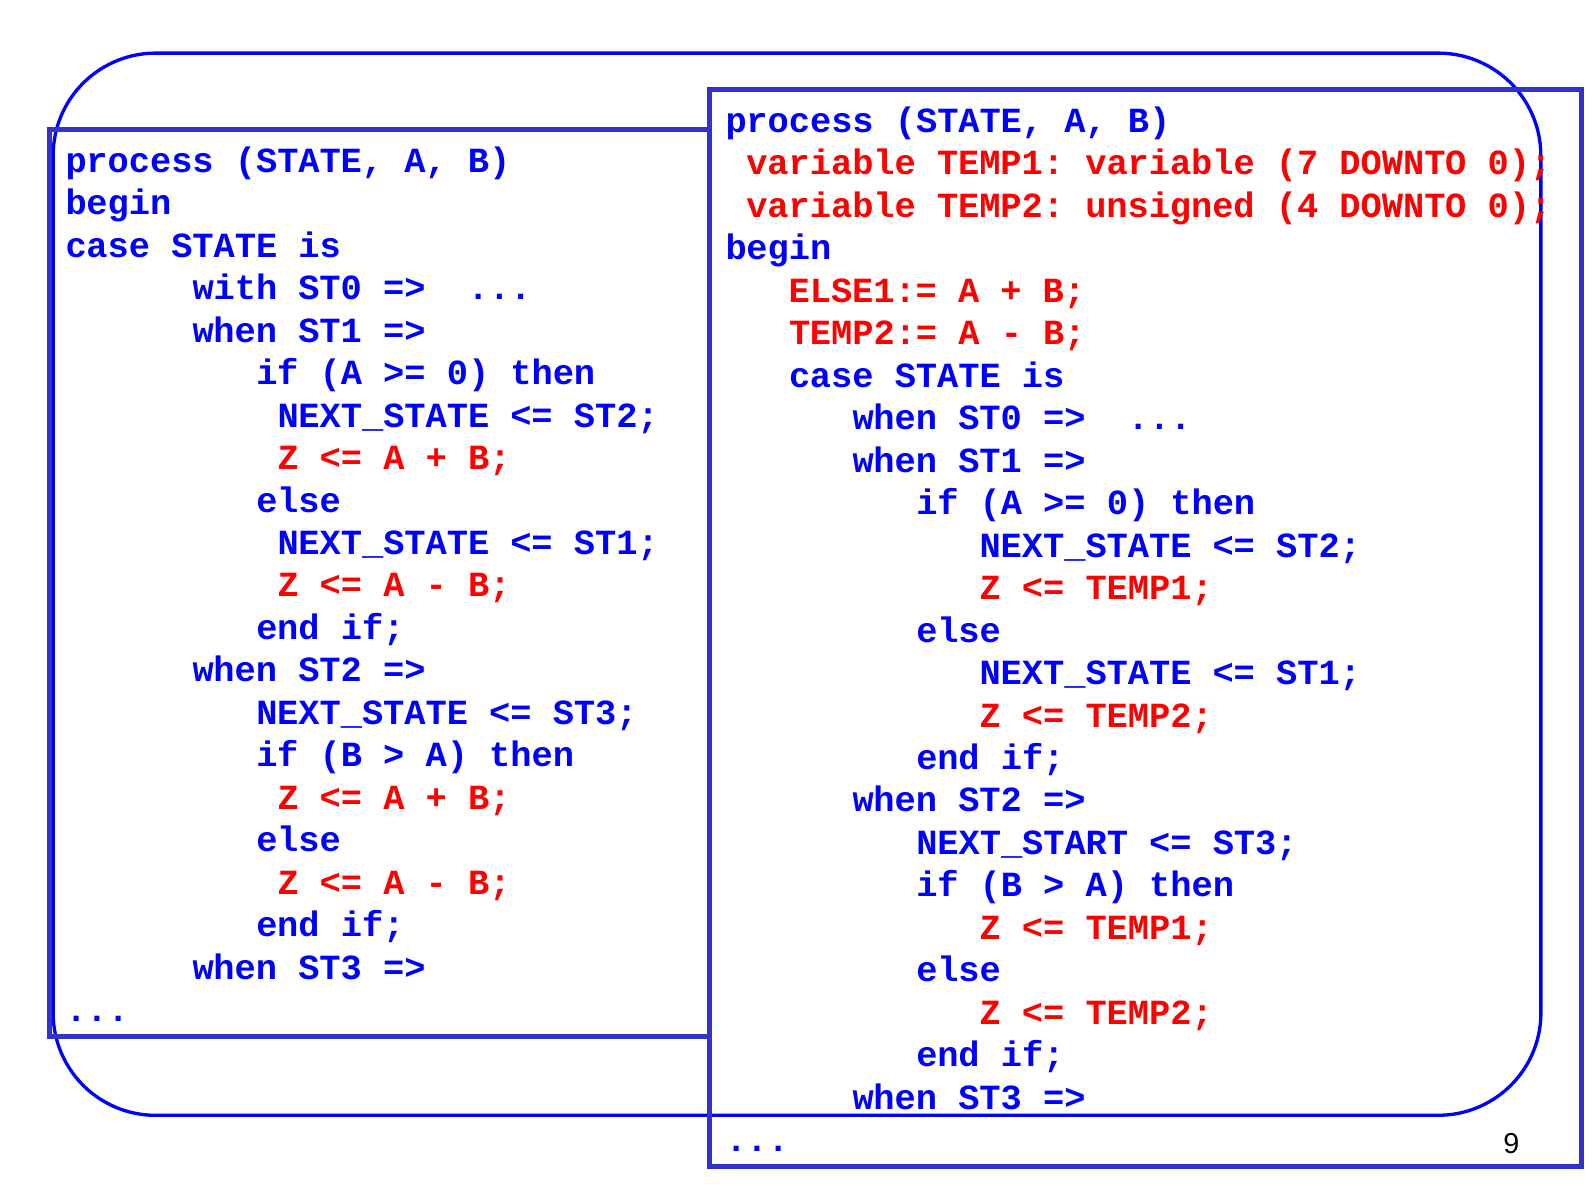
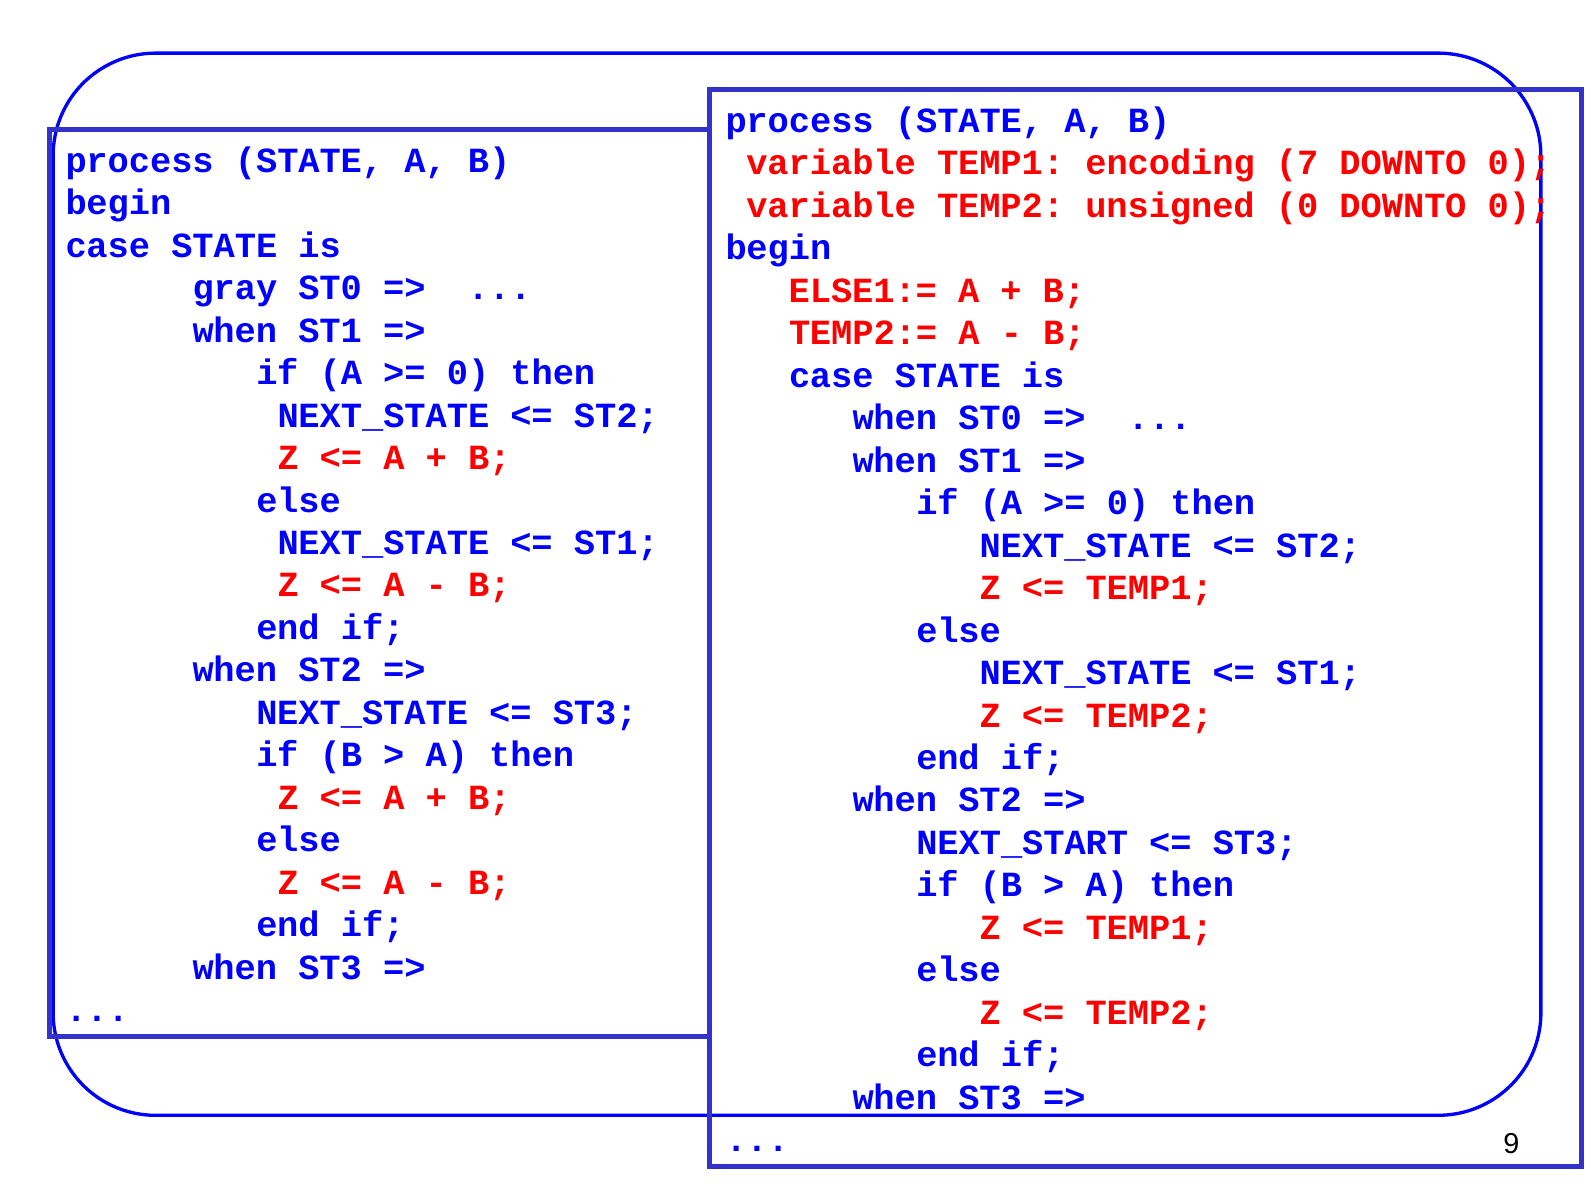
TEMP1 variable: variable -> encoding (1170, 163)
unsigned 4: 4 -> 0 (1297, 206)
with: with -> gray (235, 288)
